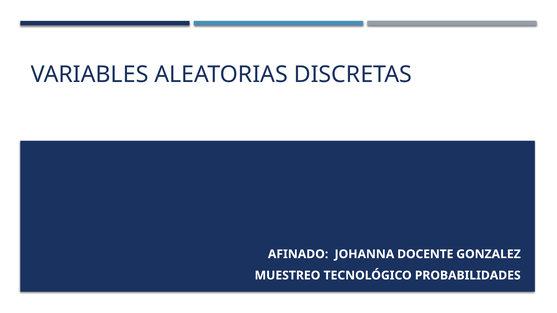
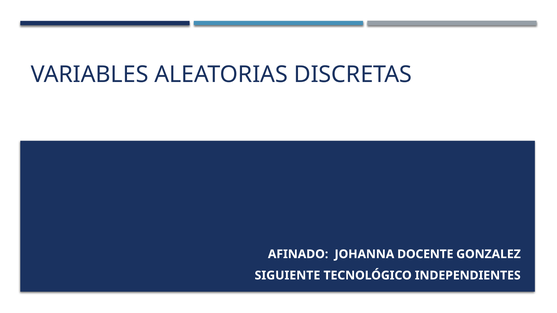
MUESTREO: MUESTREO -> SIGUIENTE (287, 276)
PROBABILIDADES: PROBABILIDADES -> INDEPENDIENTES (468, 276)
